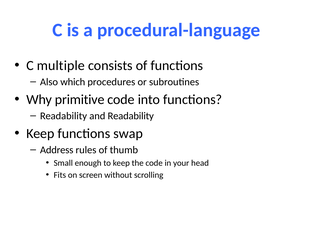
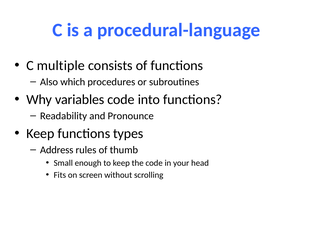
primitive: primitive -> variables (80, 100)
and Readability: Readability -> Pronounce (131, 116)
swap: swap -> types (128, 134)
